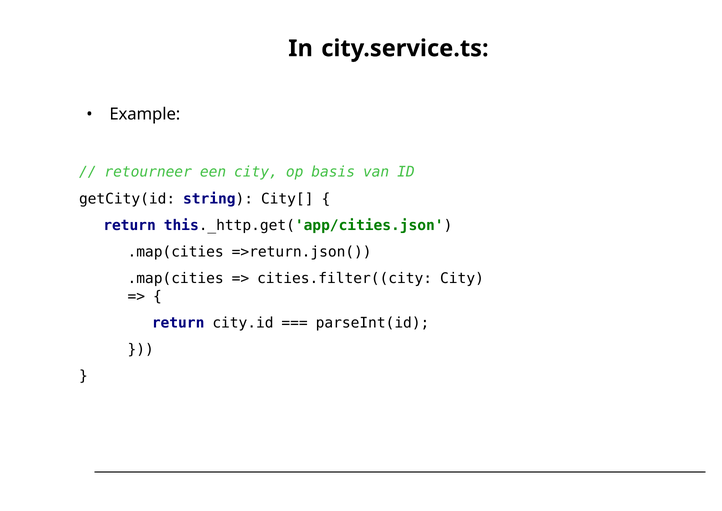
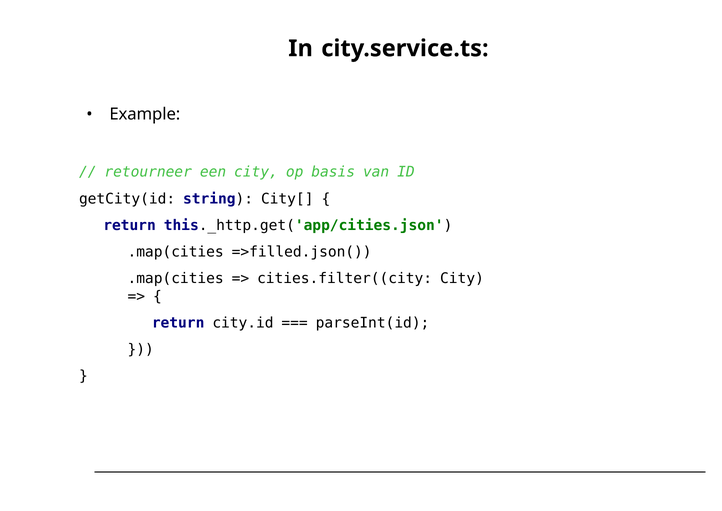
=>return.json(: =>return.json( -> =>filled.json( (302, 252)
